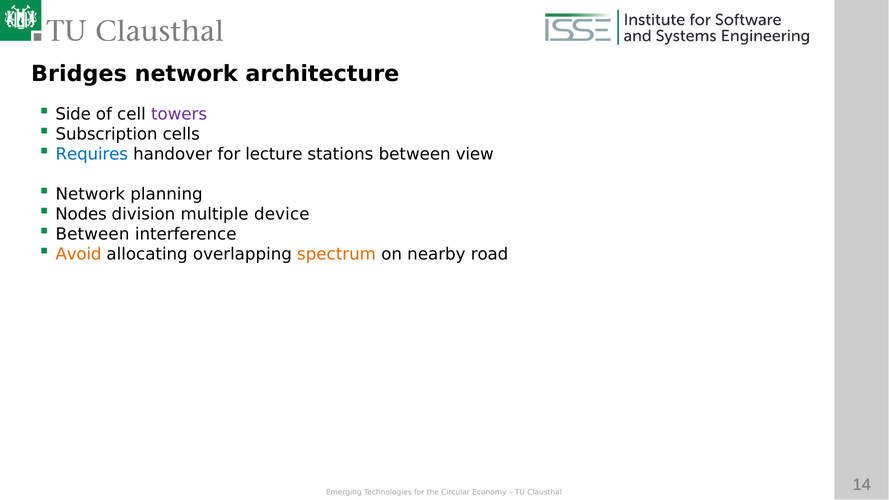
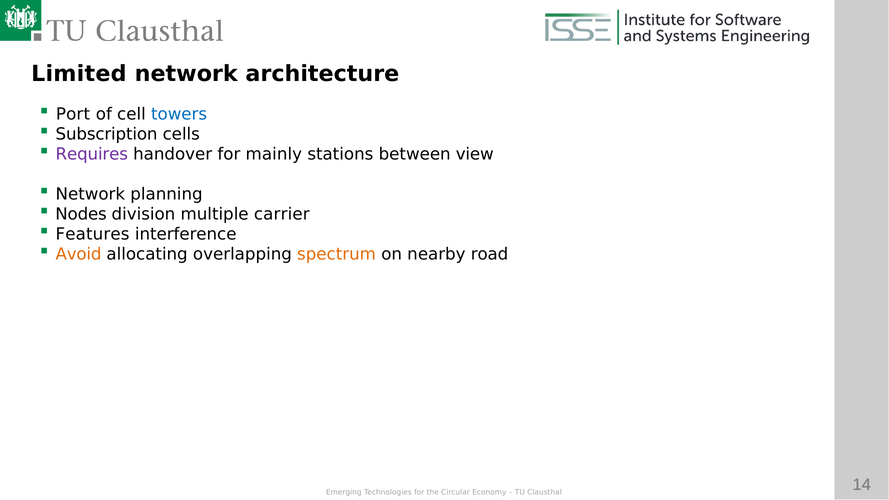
Bridges: Bridges -> Limited (79, 74)
Side: Side -> Port (73, 114)
towers colour: purple -> blue (179, 114)
Requires colour: blue -> purple (92, 154)
lecture: lecture -> mainly (274, 154)
device: device -> carrier (282, 214)
Between: Between -> Features (93, 234)
